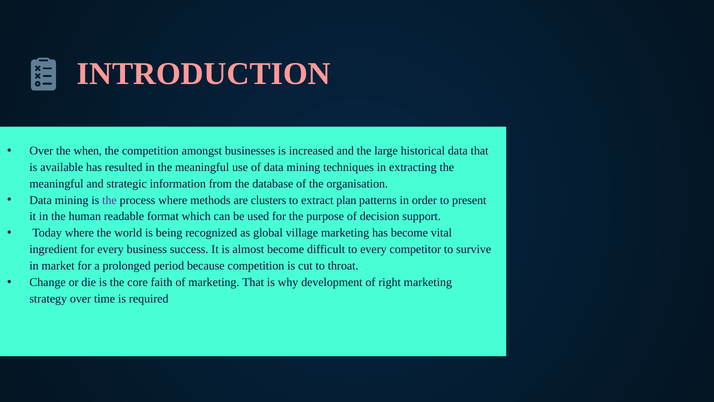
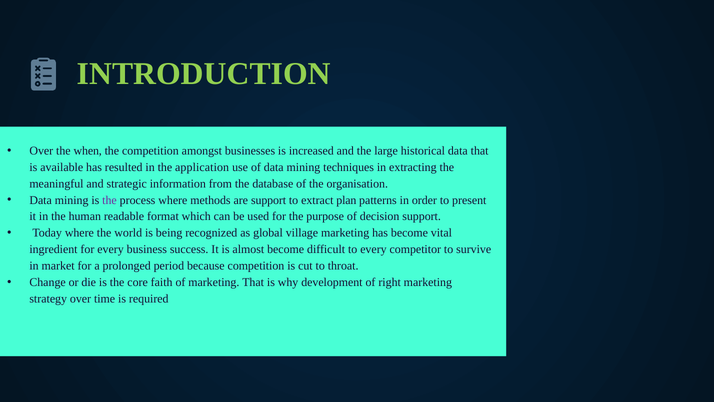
INTRODUCTION colour: pink -> light green (204, 74)
in the meaningful: meaningful -> application (202, 167)
are clusters: clusters -> support (269, 200)
